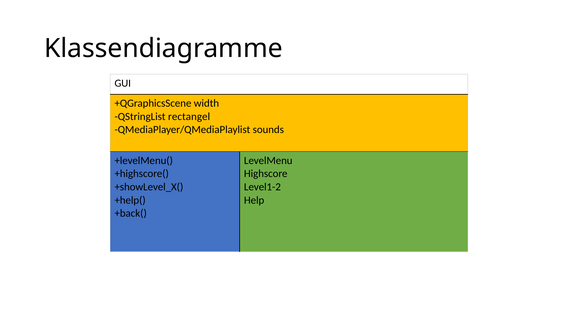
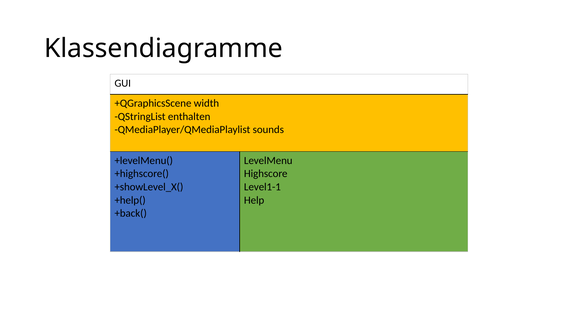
rectangel: rectangel -> enthalten (189, 117)
Level1-2: Level1-2 -> Level1-1 (262, 187)
